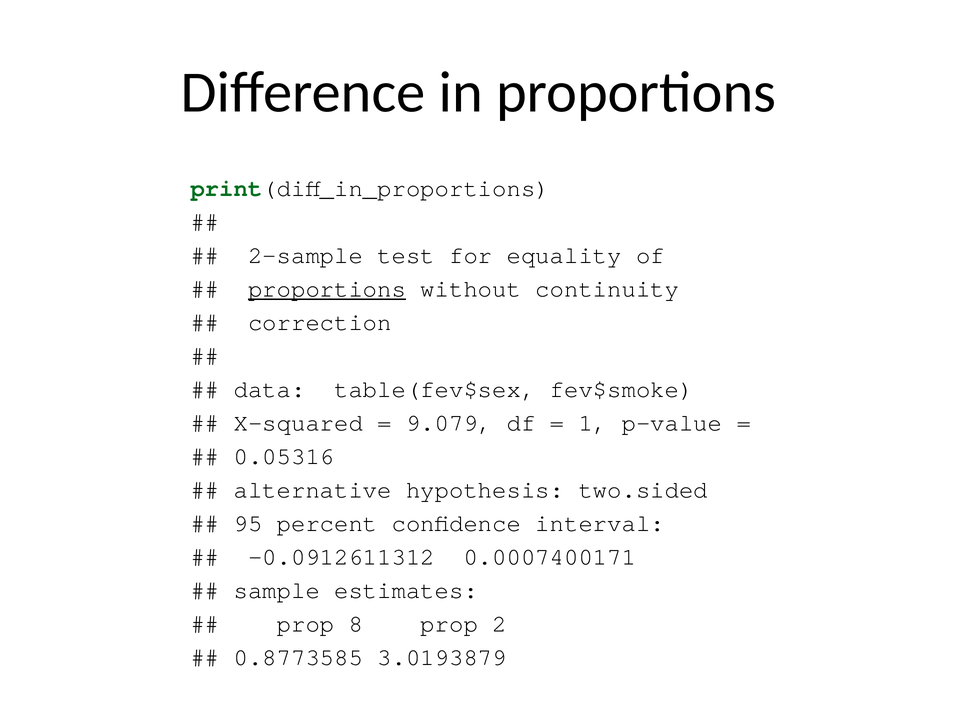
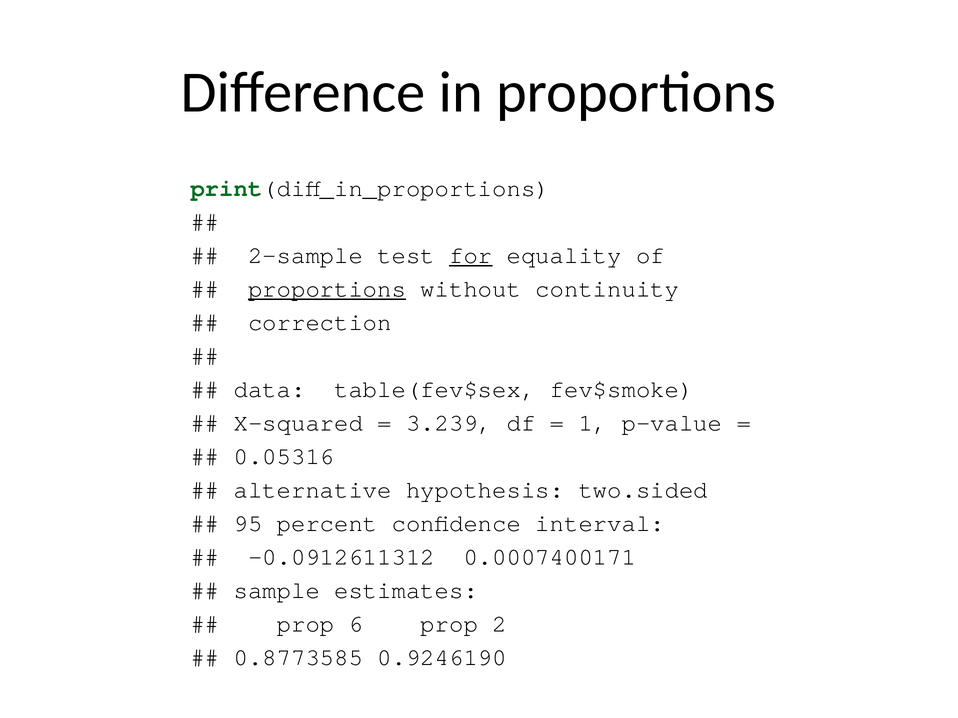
for underline: none -> present (471, 256)
9.079: 9.079 -> 3.239 (449, 423)
8: 8 -> 6 (356, 624)
3.0193879: 3.0193879 -> 0.9246190 (442, 658)
